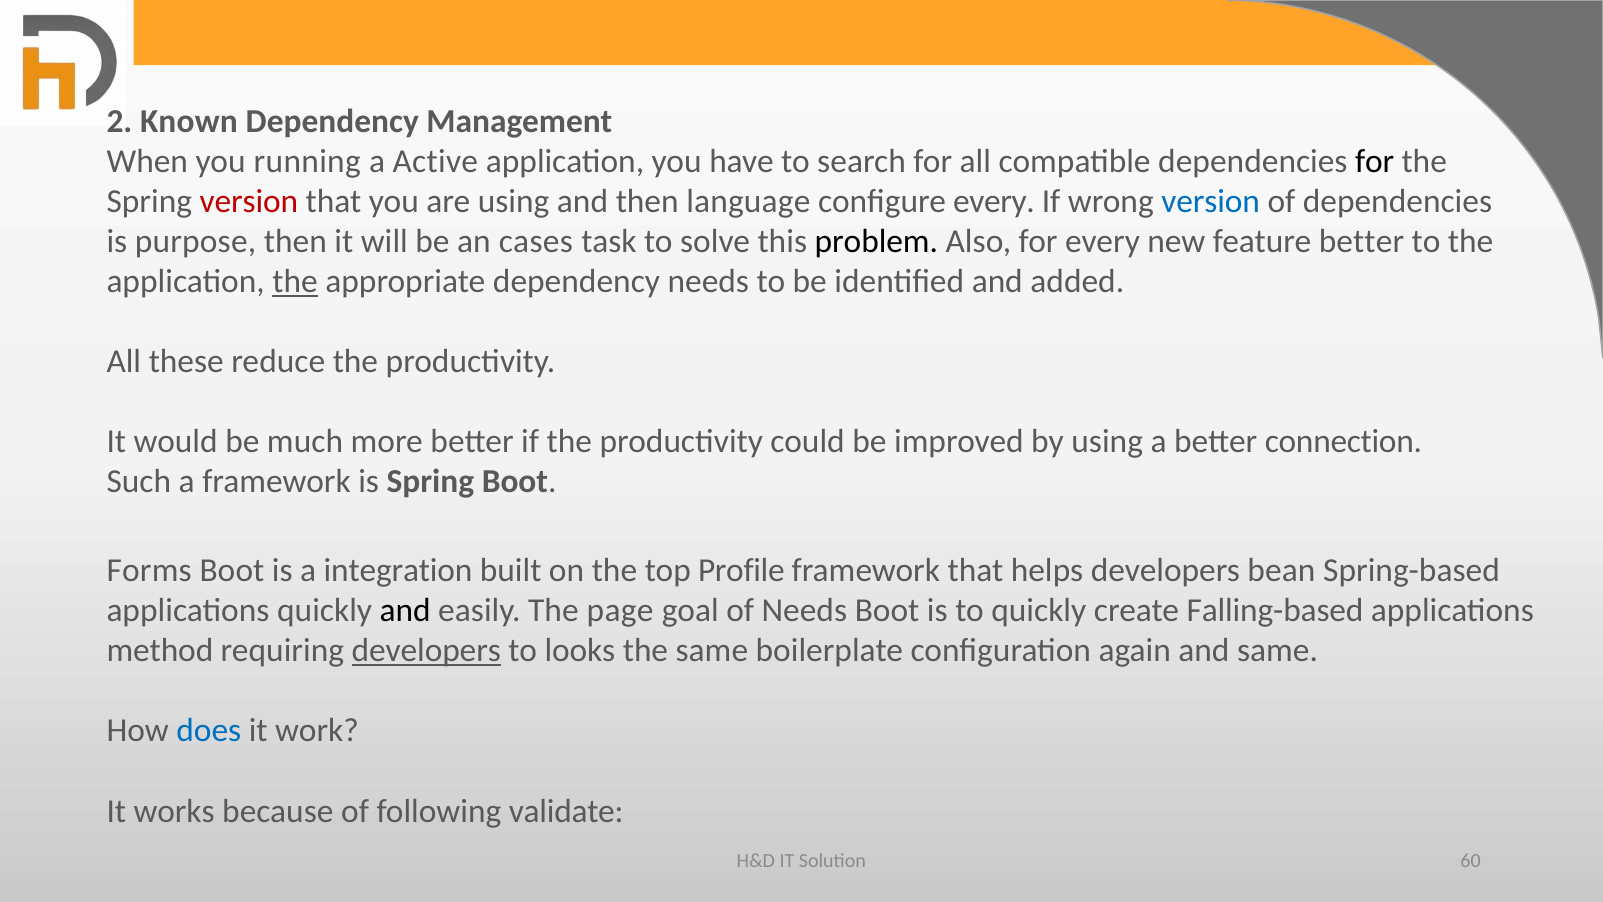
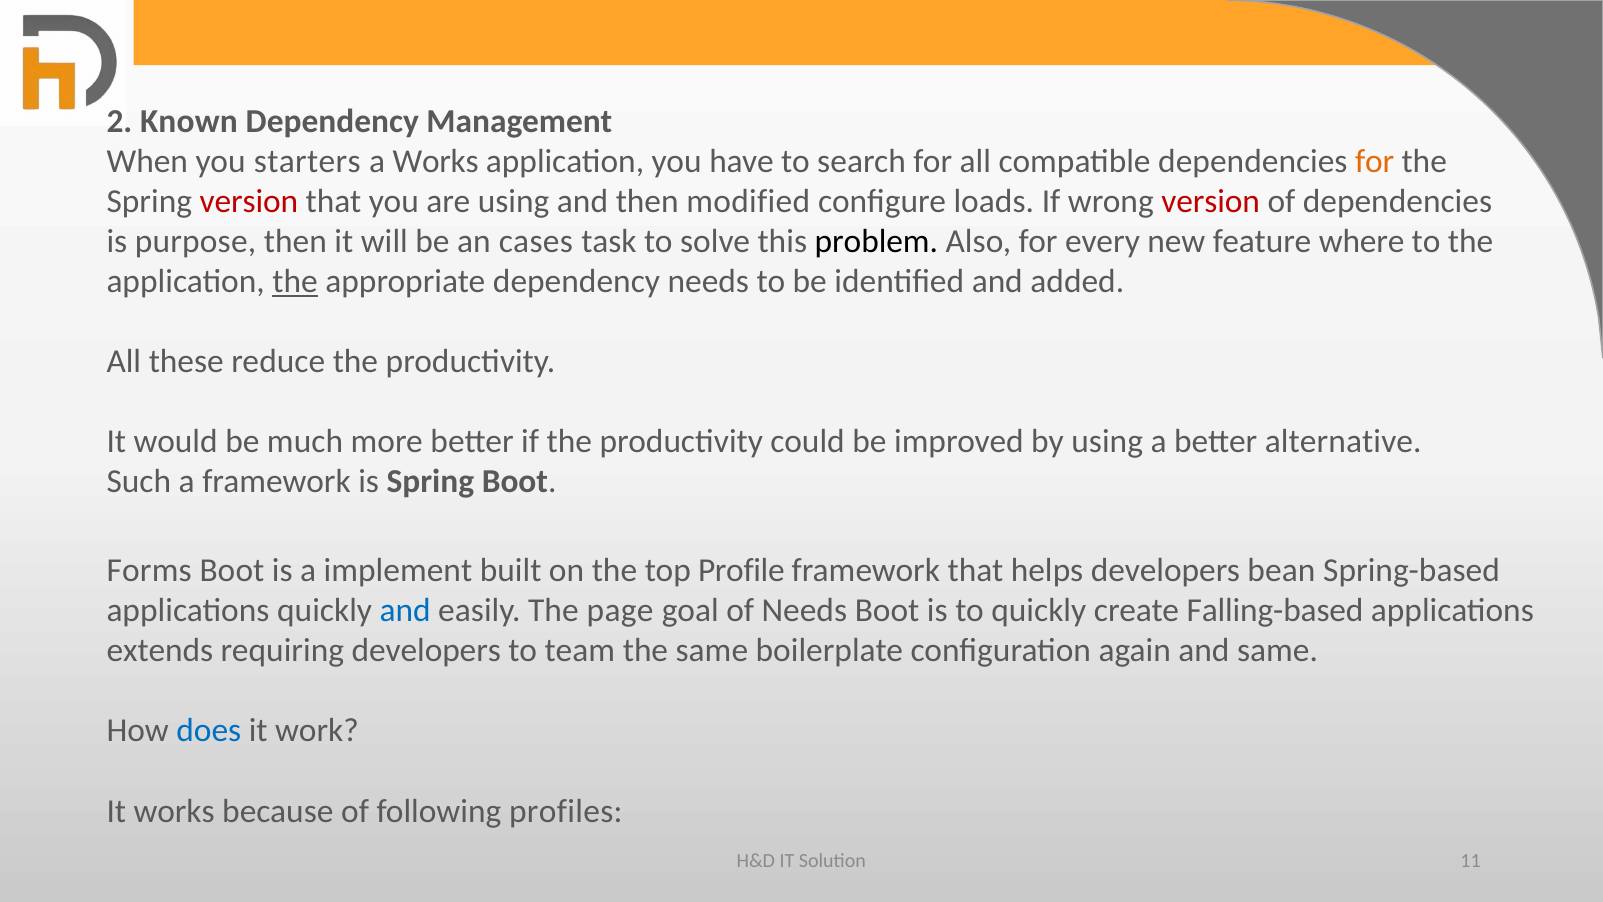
running: running -> starters (307, 161)
a Active: Active -> Works (436, 161)
for colour: black -> orange (1375, 161)
language: language -> modified (748, 201)
configure every: every -> loads (994, 201)
version colour: blue -> red (1211, 201)
feature better: better -> where (1362, 241)
connection: connection -> alternative (1343, 442)
integration: integration -> implement (398, 570)
and colour: black -> blue (405, 610)
method: method -> extends (160, 650)
developers underline: present -> none (426, 650)
looks: looks -> team (580, 650)
validate: validate -> profiles (566, 811)
60: 60 -> 11 (1471, 861)
